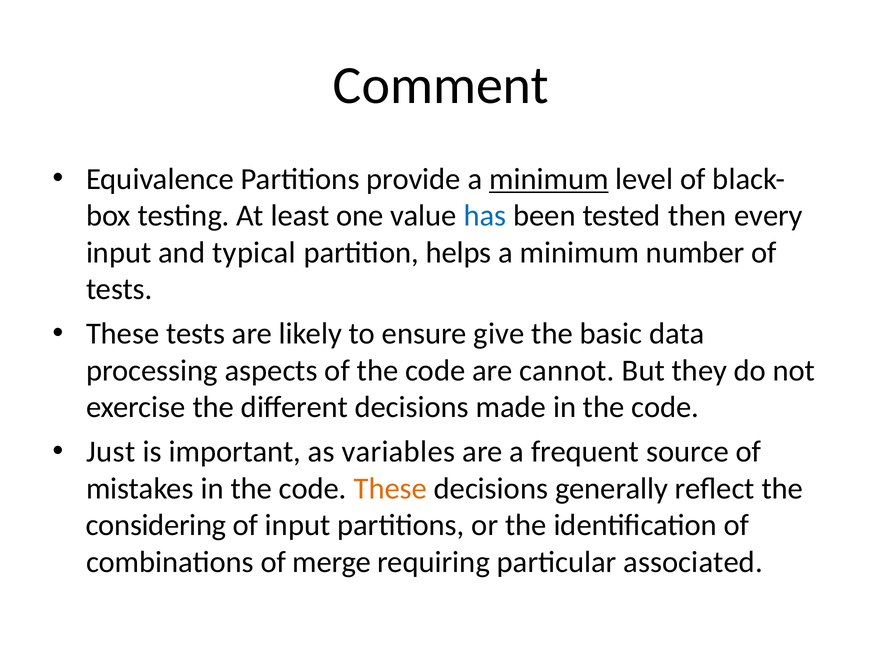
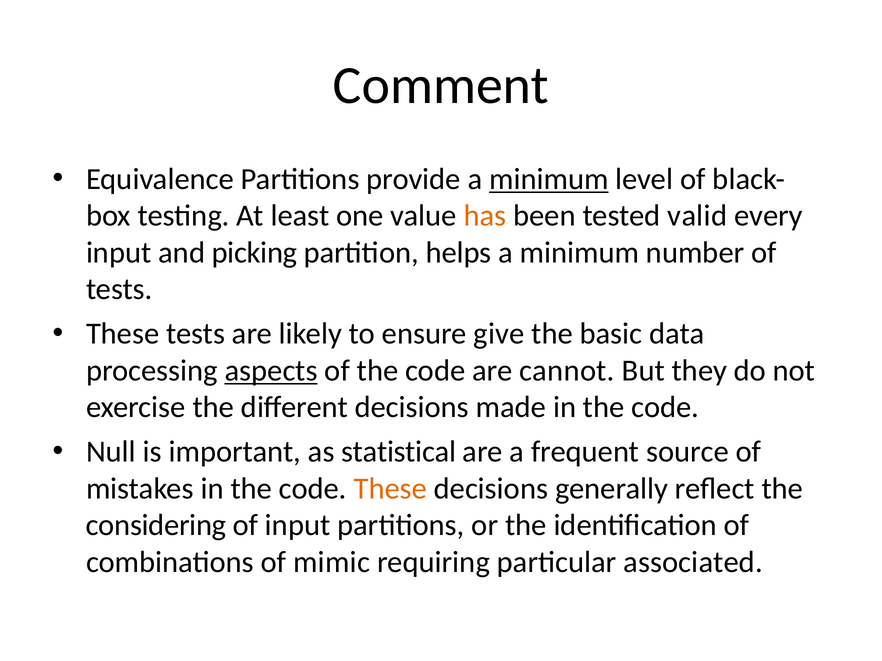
has colour: blue -> orange (485, 216)
then: then -> valid (697, 216)
typical: typical -> picking (254, 253)
aspects underline: none -> present (271, 371)
Just: Just -> Null (111, 452)
variables: variables -> statistical (399, 452)
merge: merge -> mimic (332, 562)
